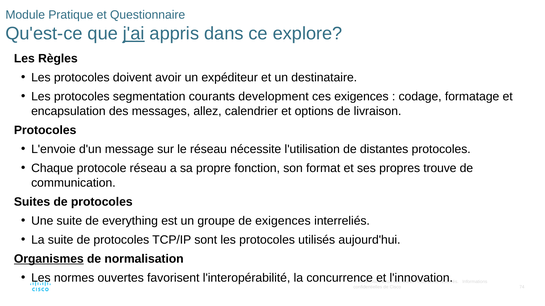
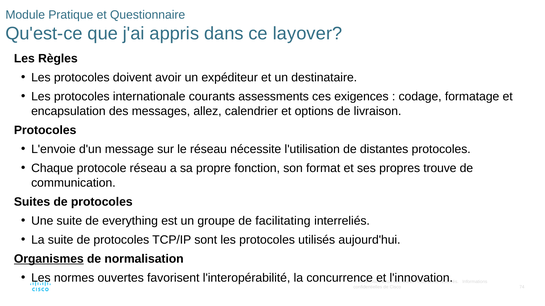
j'ai underline: present -> none (134, 34)
explore: explore -> layover (308, 34)
segmentation: segmentation -> internationale (149, 97)
development: development -> assessments (274, 97)
de exigences: exigences -> facilitating (283, 221)
